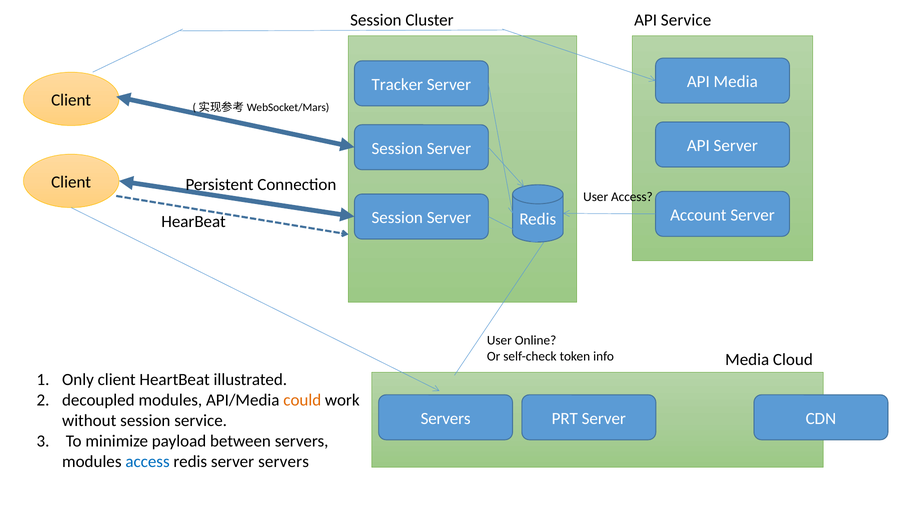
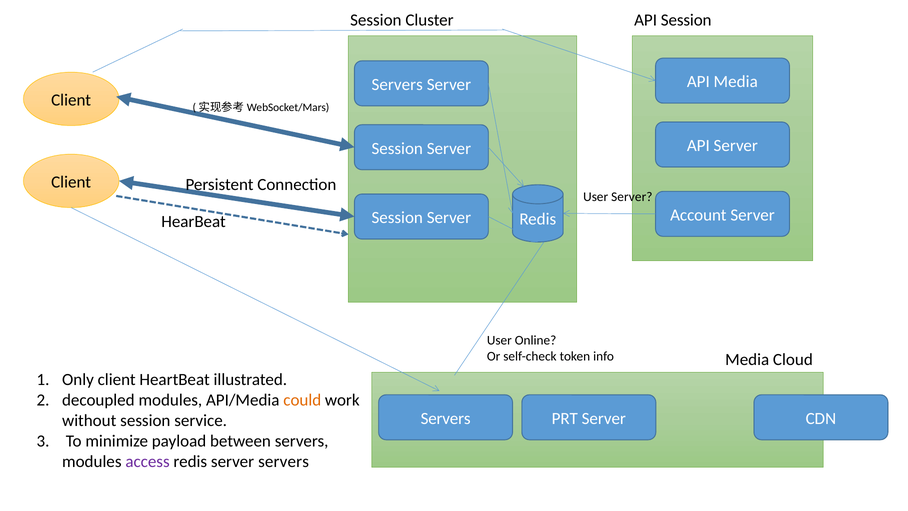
API Service: Service -> Session (686, 20)
Tracker: Tracker -> Servers (397, 84)
User Access: Access -> Server (632, 197)
access colour: blue -> purple (148, 461)
